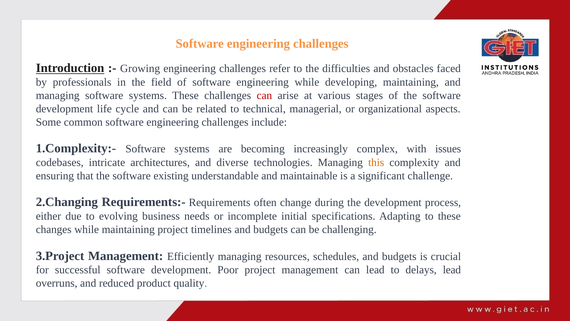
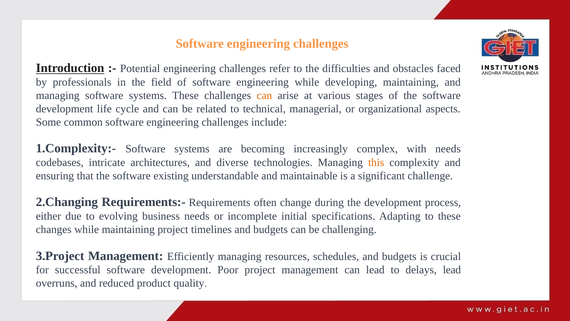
Growing: Growing -> Potential (140, 68)
can colour: red -> orange (264, 95)
with issues: issues -> needs (448, 149)
